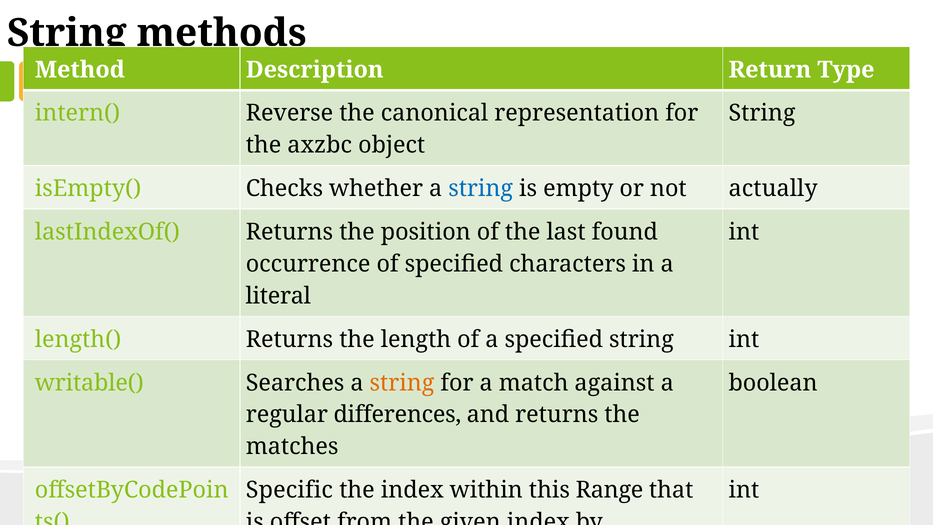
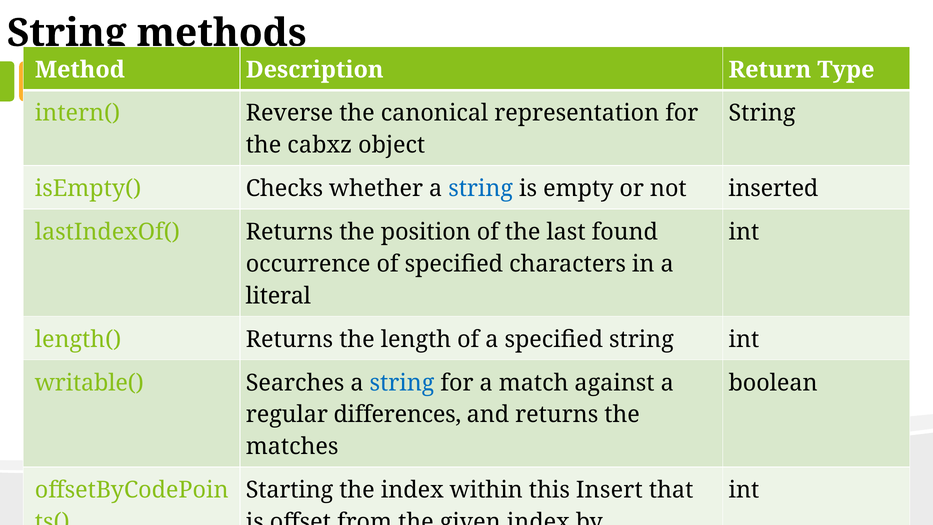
axzbc: axzbc -> cabxz (320, 145)
actually: actually -> inserted (773, 189)
string colour: orange -> blue (402, 383)
Specific: Specific -> Starting (290, 490)
Range: Range -> Insert (609, 490)
